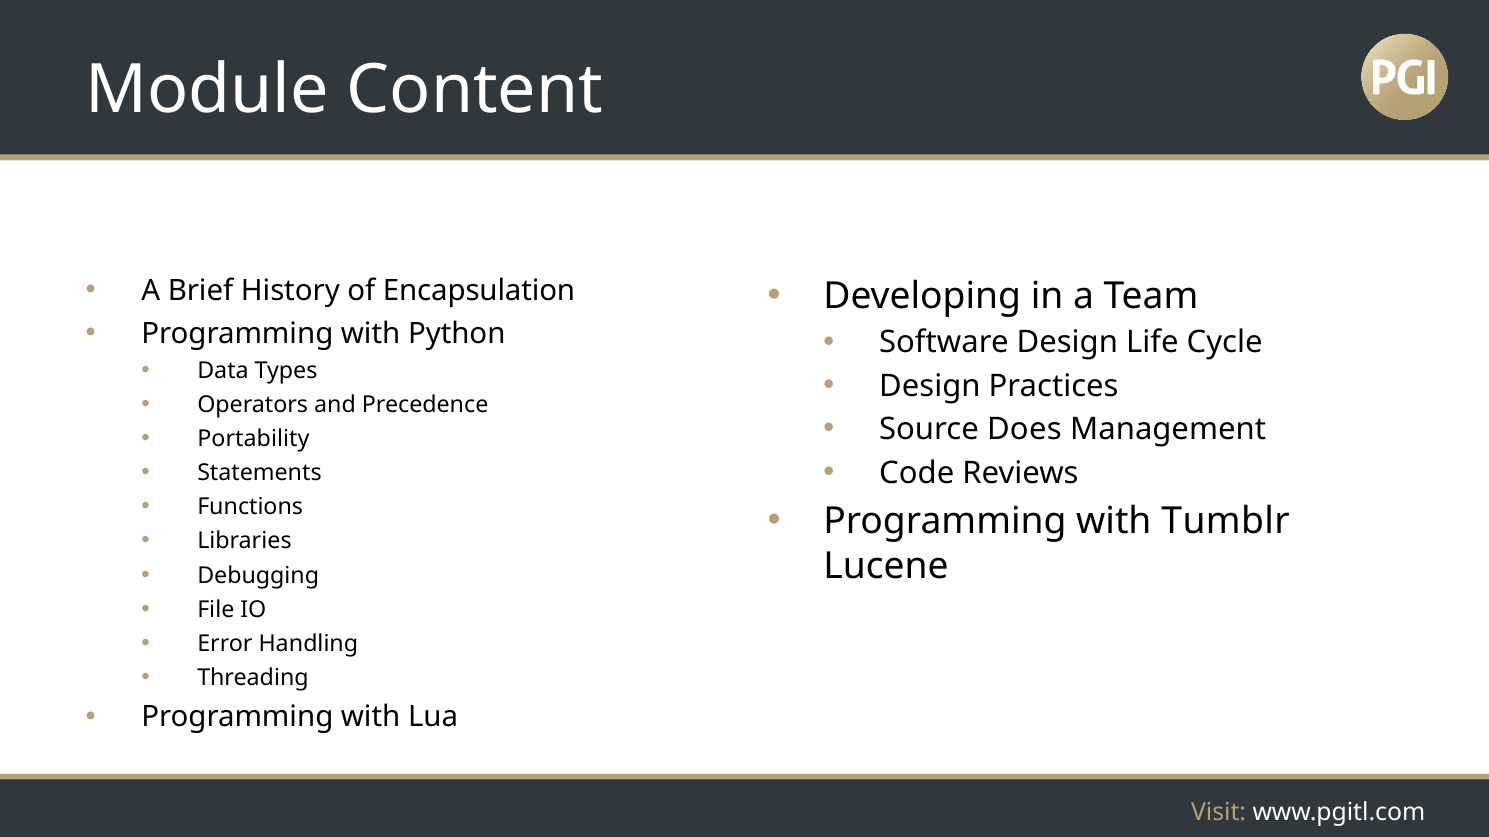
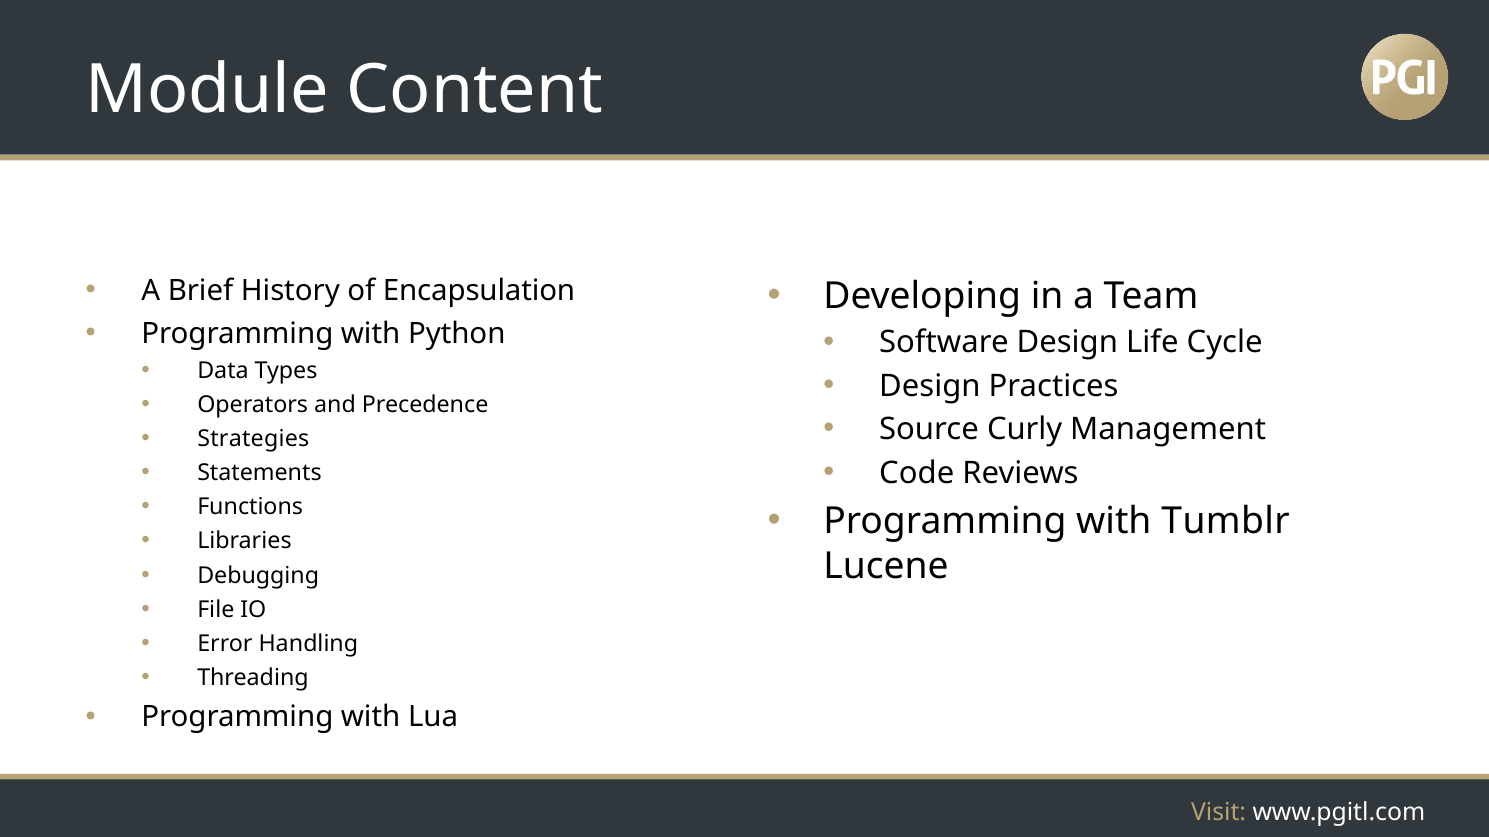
Does: Does -> Curly (1025, 430)
Portability: Portability -> Strategies (253, 439)
